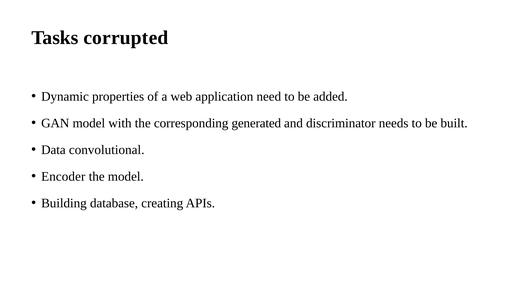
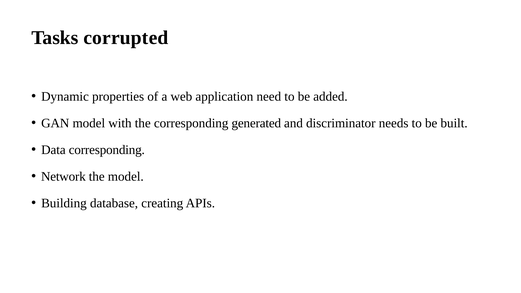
Data convolutional: convolutional -> corresponding (107, 150)
Encoder: Encoder -> Network (63, 177)
